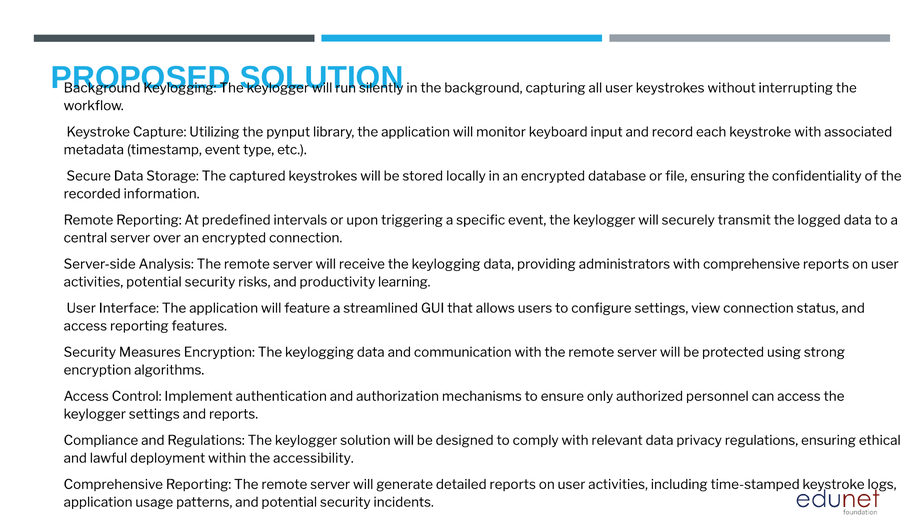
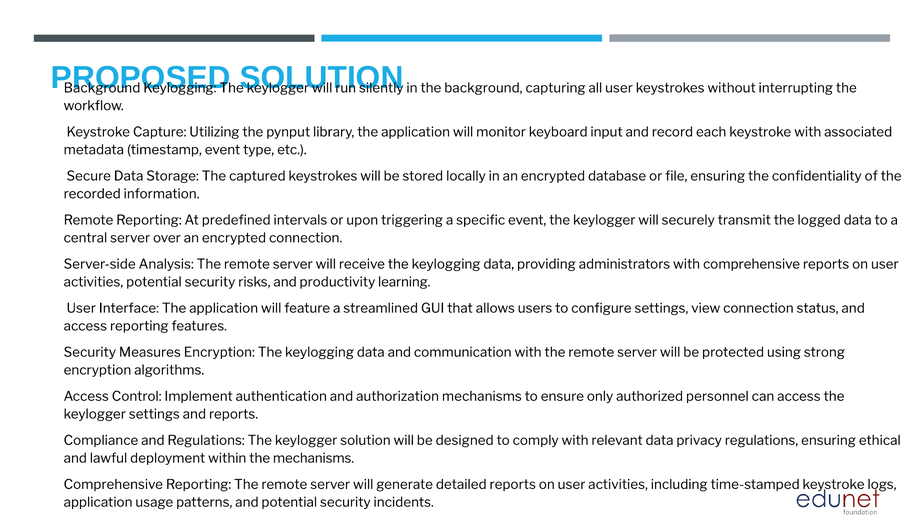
the accessibility: accessibility -> mechanisms (313, 458)
